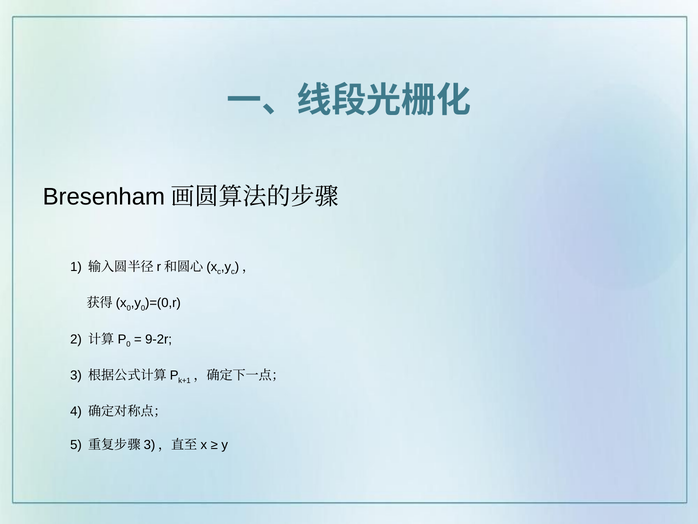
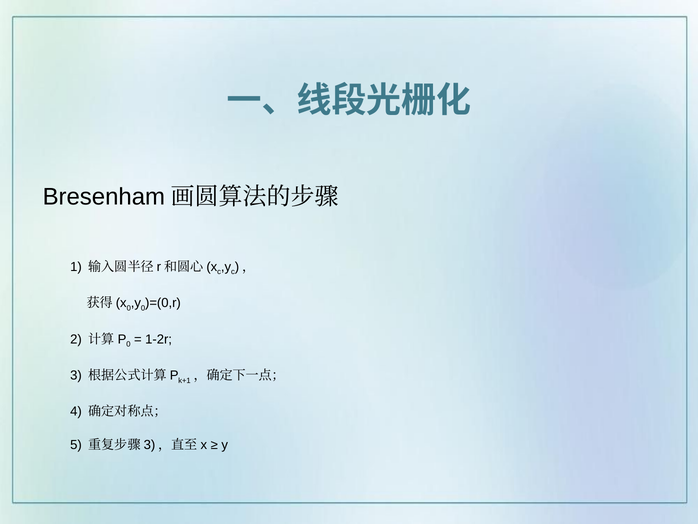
9-2r: 9-2r -> 1-2r (159, 339)
